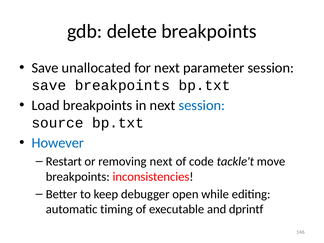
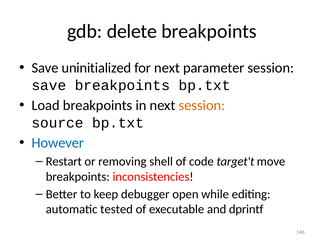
unallocated: unallocated -> uninitialized (96, 68)
session colour: blue -> orange (202, 105)
removing next: next -> shell (161, 162)
tackle't: tackle't -> target't (235, 162)
timing: timing -> tested (117, 209)
